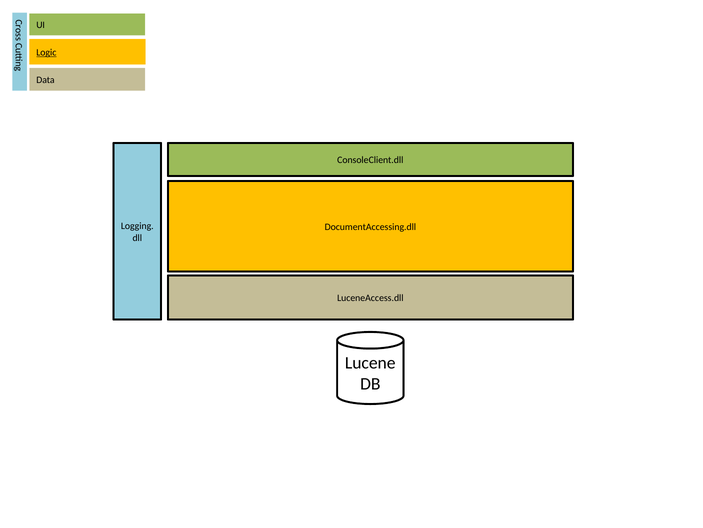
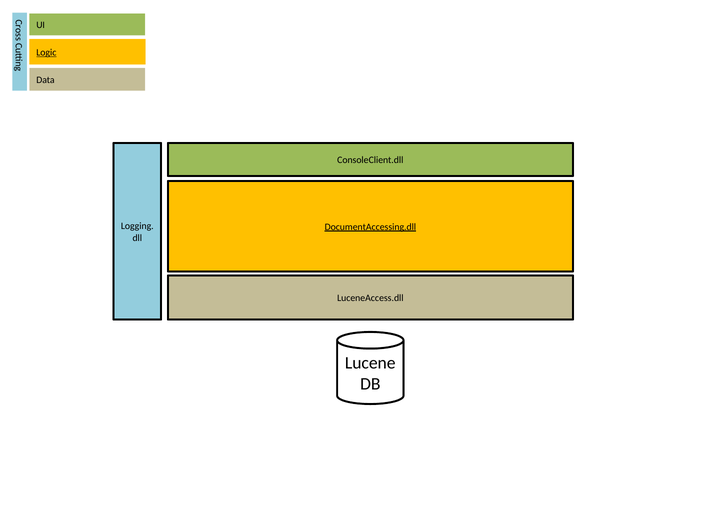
DocumentAccessing.dll underline: none -> present (370, 226)
